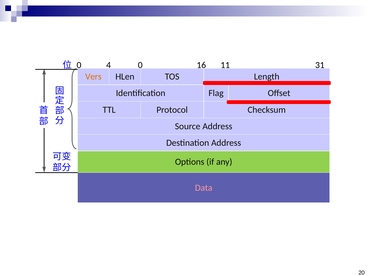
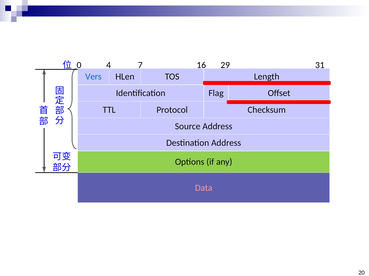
4 0: 0 -> 7 (140, 65)
11: 11 -> 29 (225, 65)
Vers colour: orange -> blue (93, 77)
